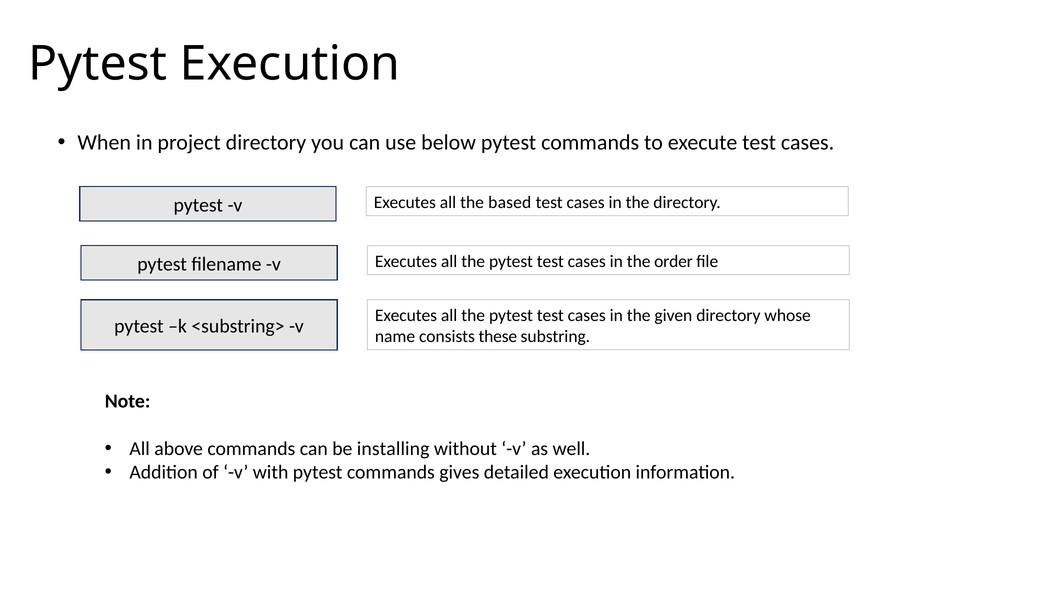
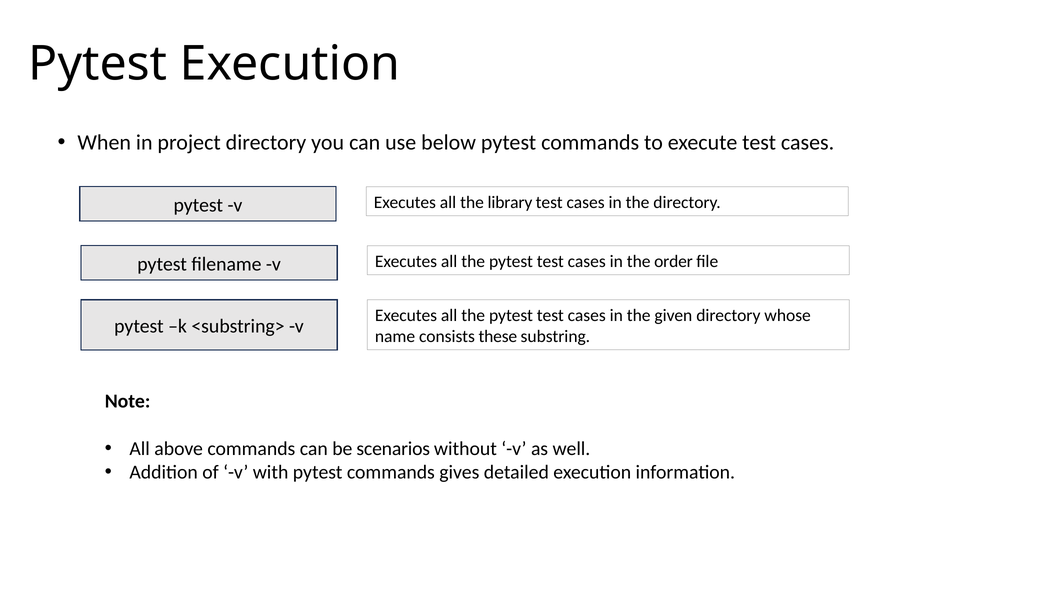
based: based -> library (510, 202)
installing: installing -> scenarios (393, 449)
